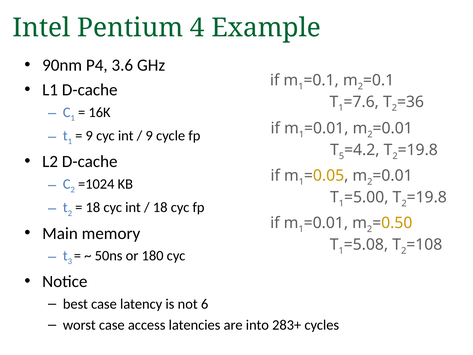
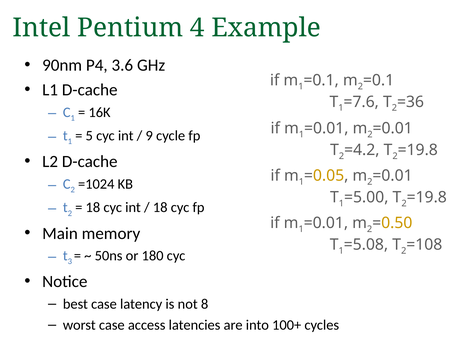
9: 9 -> 5 (89, 136)
5: 5 -> 2 (342, 156)
6: 6 -> 8 (205, 304)
283+: 283+ -> 100+ (287, 325)
